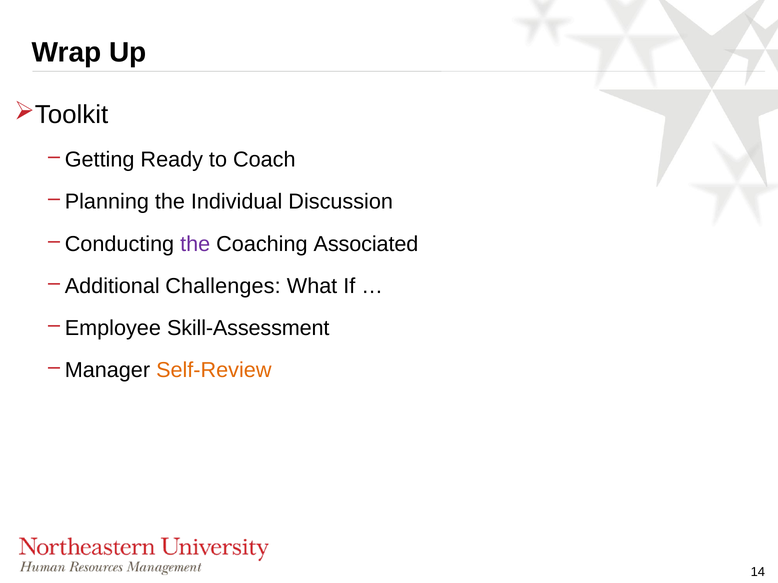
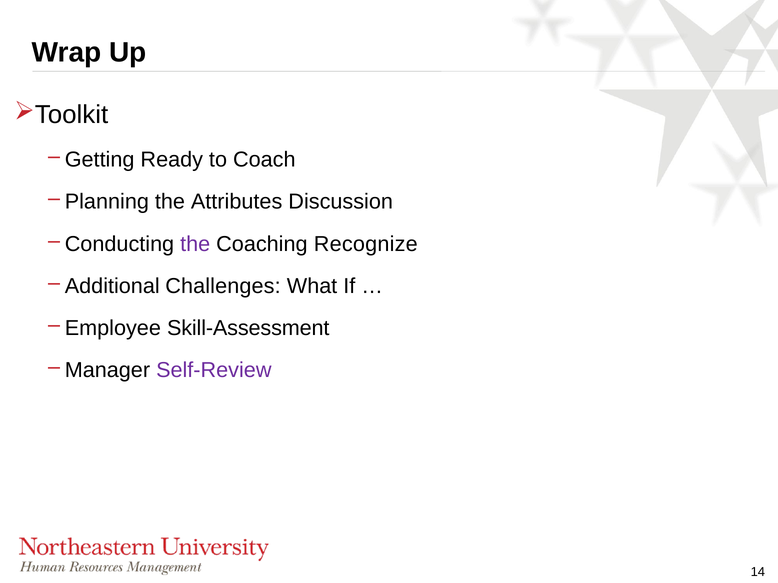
Individual: Individual -> Attributes (237, 202)
Associated: Associated -> Recognize (366, 244)
Self-Review colour: orange -> purple (214, 371)
